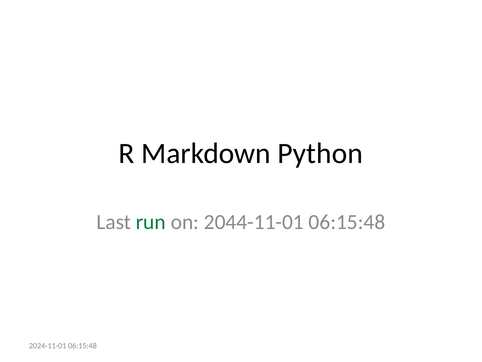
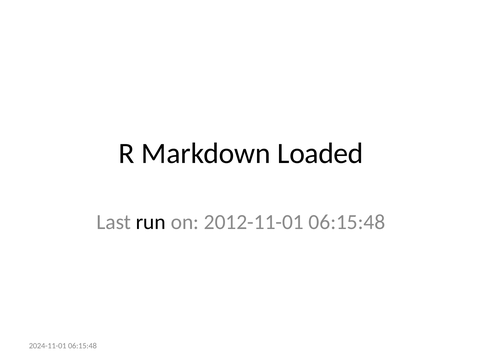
Python: Python -> Loaded (320, 153)
run colour: green -> black (151, 222)
2044-11-01: 2044-11-01 -> 2012-11-01 (254, 222)
